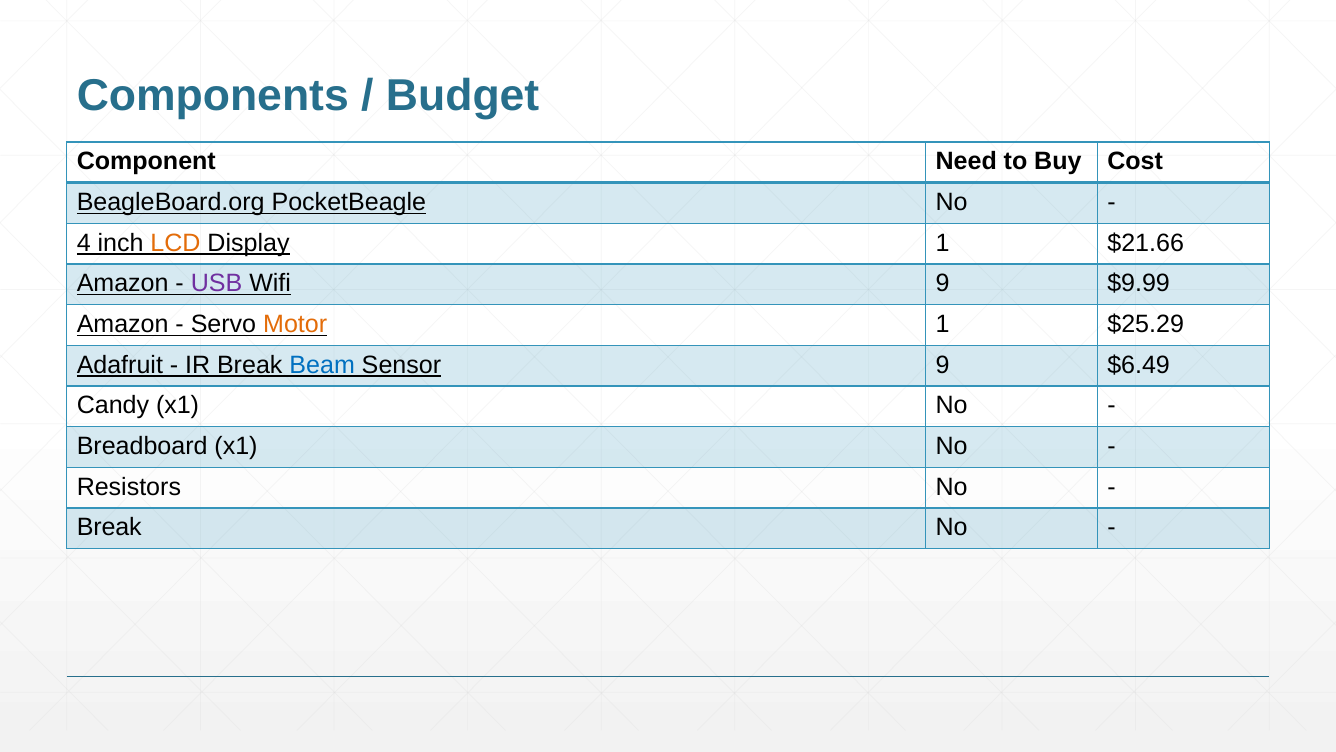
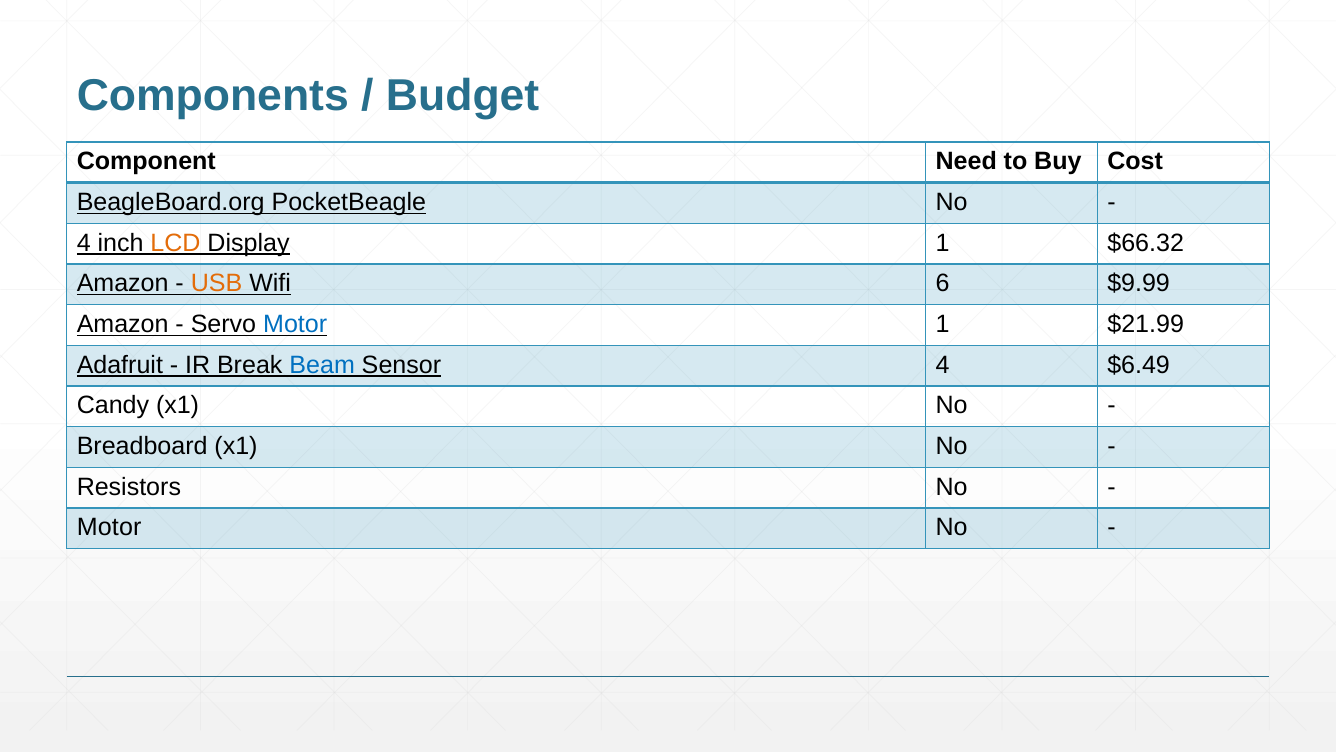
$21.66: $21.66 -> $66.32 (1146, 243)
USB colour: purple -> orange (216, 283)
Wifi 9: 9 -> 6 (943, 283)
Motor colour: orange -> blue (295, 324)
$25.29: $25.29 -> $21.99 (1146, 324)
Sensor 9: 9 -> 4 (943, 365)
Break: Break -> Motor (109, 527)
